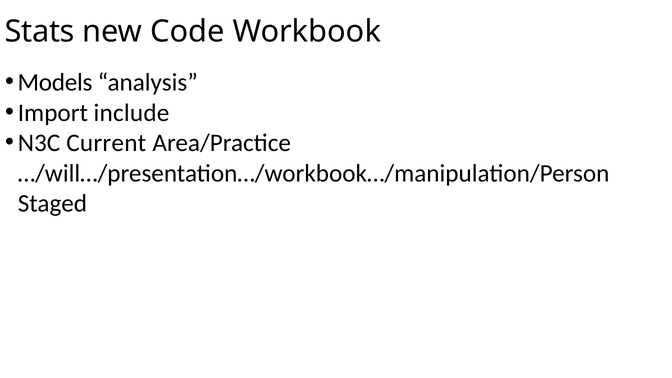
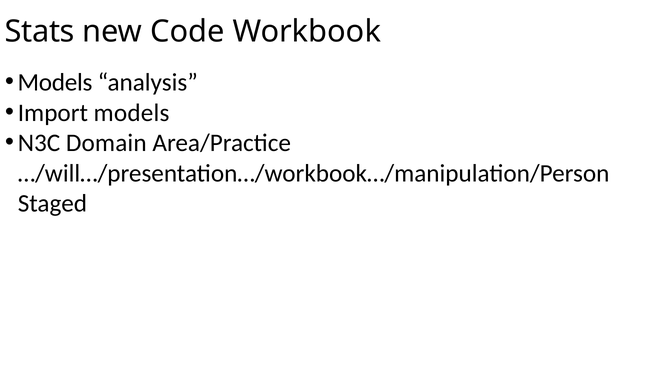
Import include: include -> models (131, 113)
Current: Current -> Domain (106, 143)
